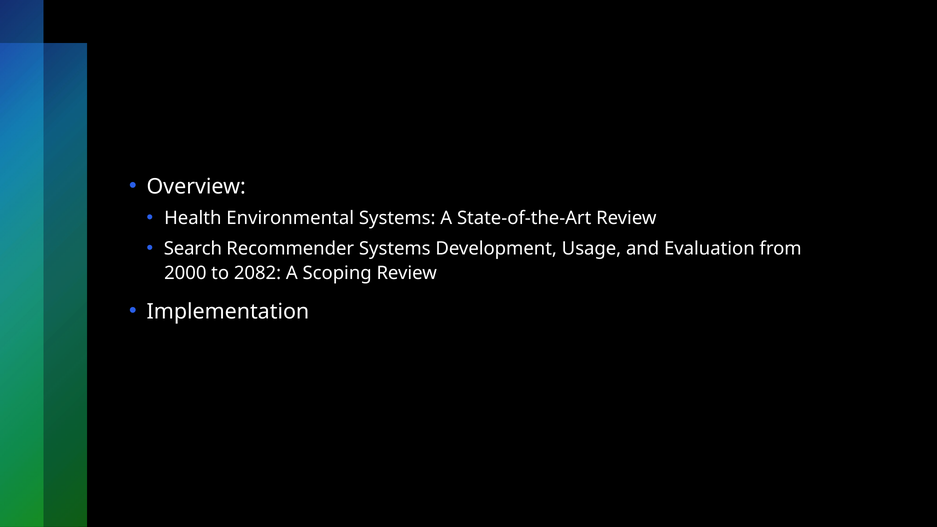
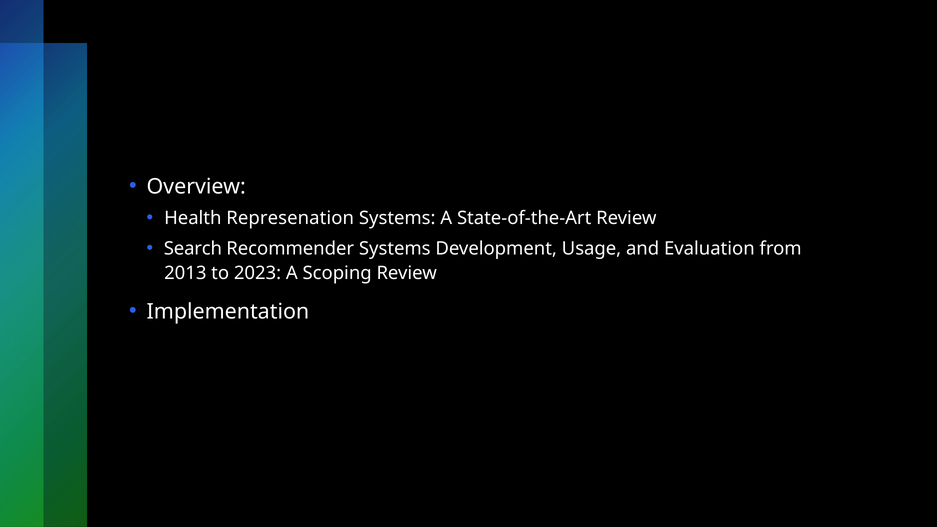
Environmental: Environmental -> Represenation (290, 218)
2000: 2000 -> 2013 (185, 273)
2082: 2082 -> 2023 (258, 273)
